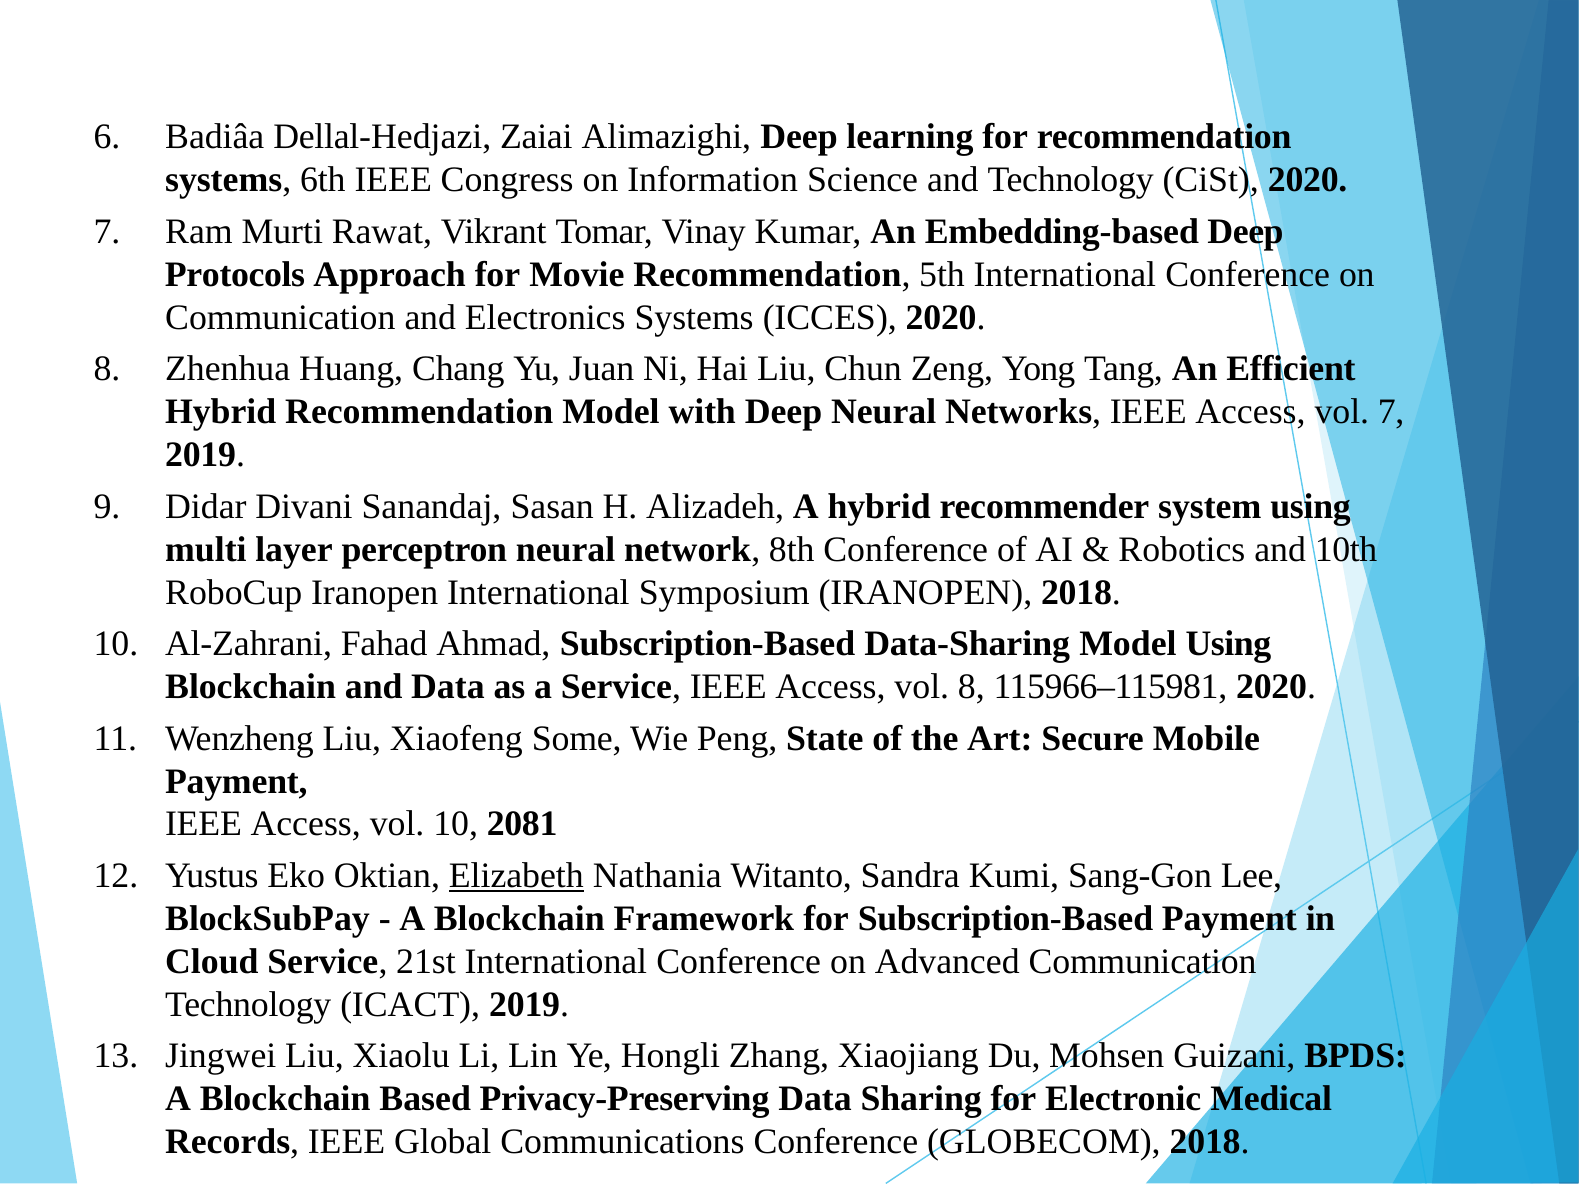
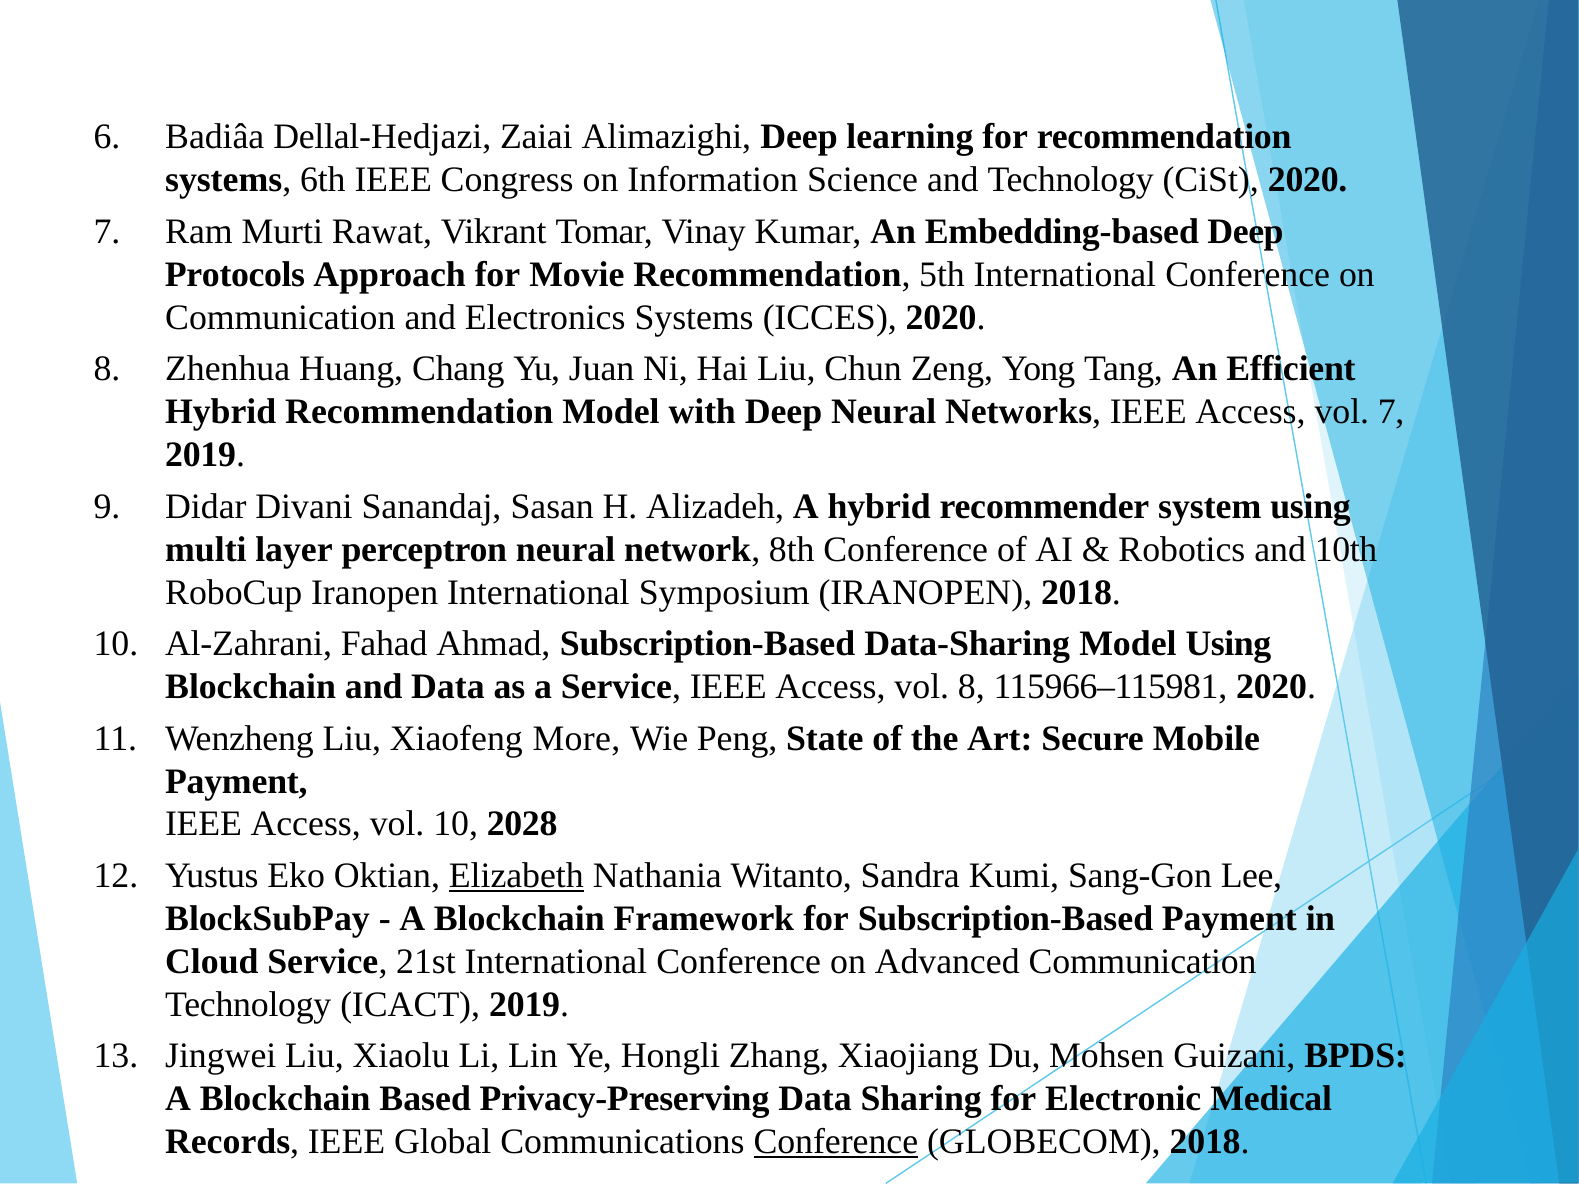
Some: Some -> More (576, 738)
2081: 2081 -> 2028 (522, 824)
Conference underline: none -> present (836, 1142)
